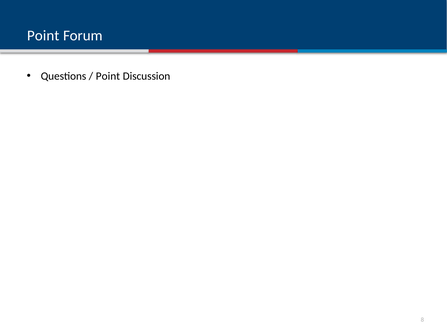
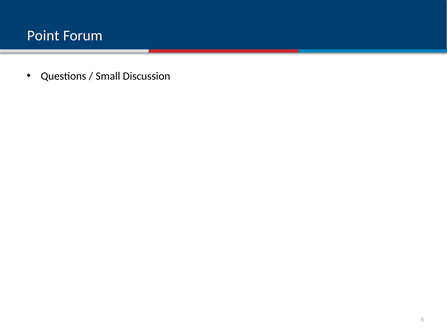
Point: Point -> Small (108, 76)
